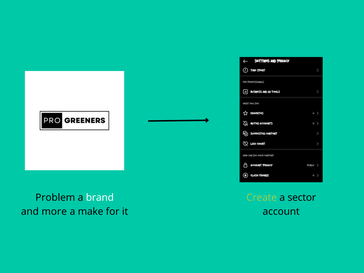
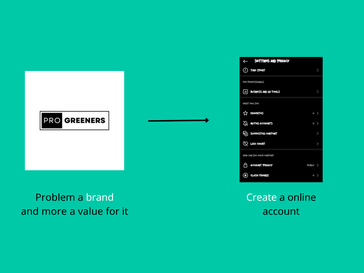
Create colour: light green -> white (262, 198)
sector: sector -> online (302, 198)
make: make -> value (91, 212)
